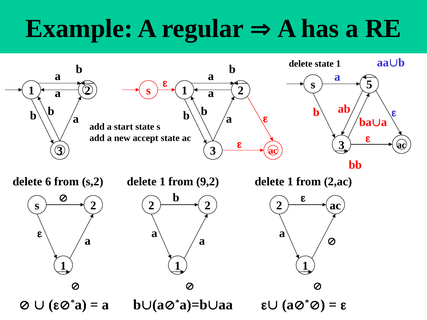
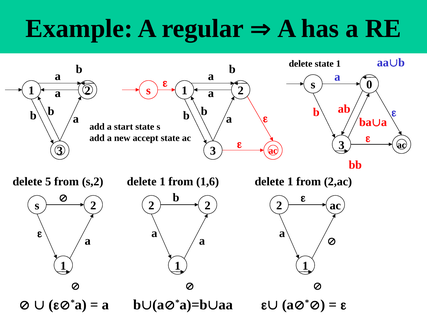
5: 5 -> 0 (369, 85)
6: 6 -> 5 (48, 182)
9,2: 9,2 -> 1,6 (208, 182)
